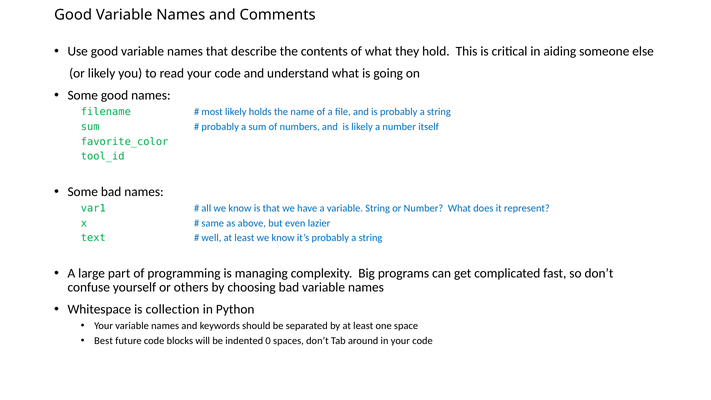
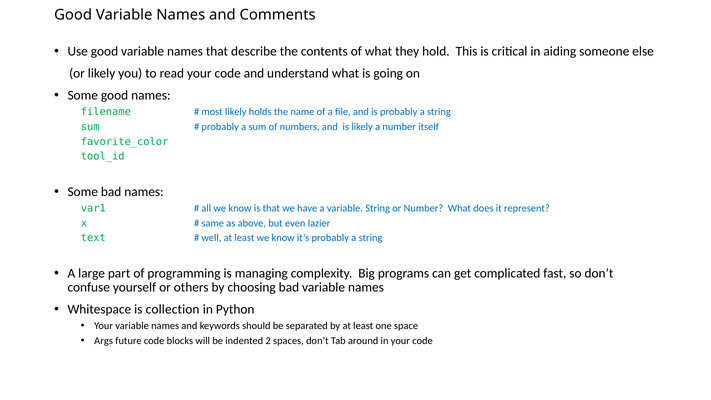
Best: Best -> Args (104, 341)
0: 0 -> 2 (268, 341)
